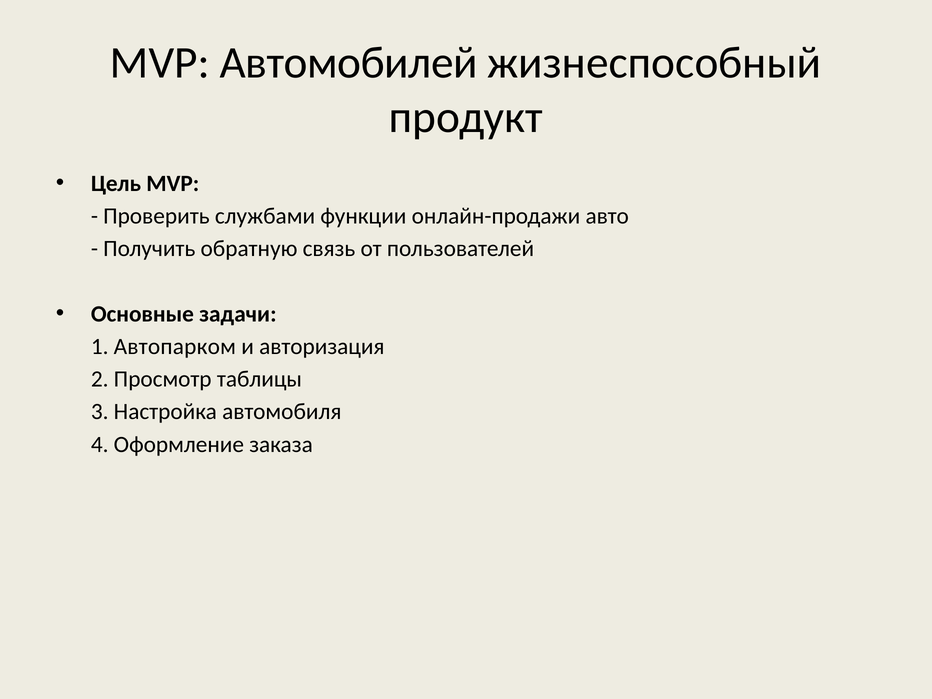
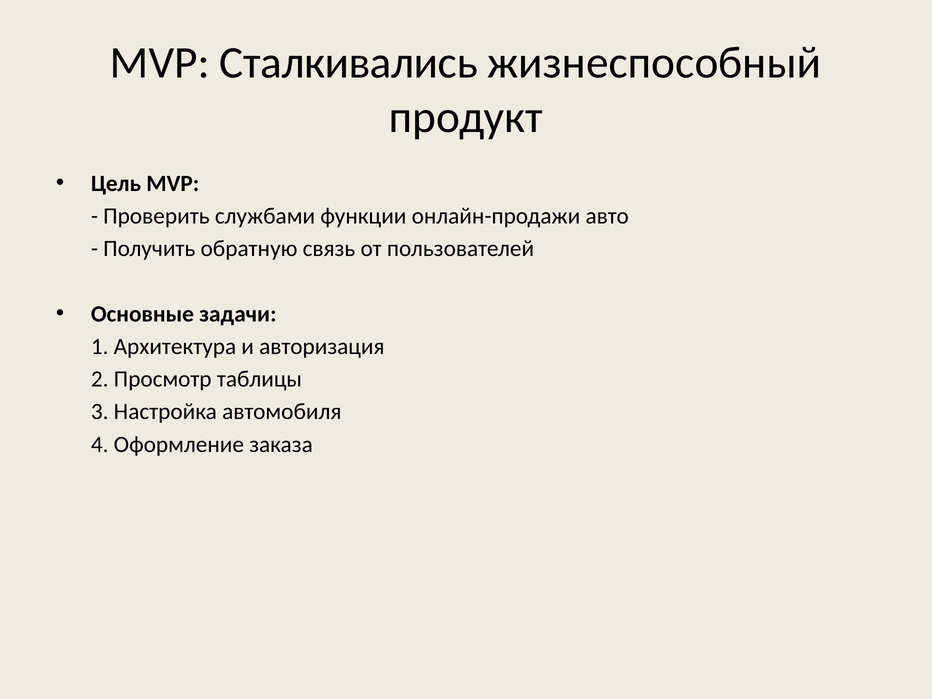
Автомобилей: Автомобилей -> Сталкивались (349, 63)
Автопарком: Автопарком -> Архитектура (175, 346)
